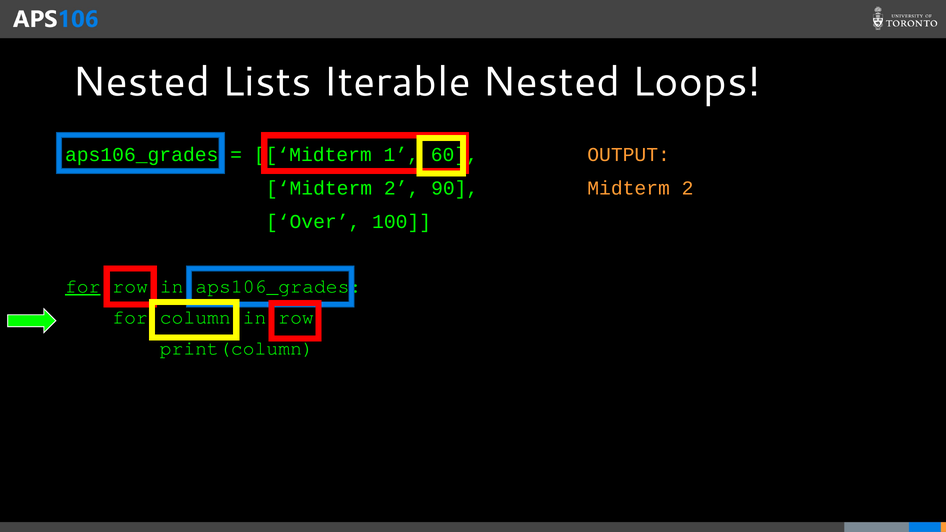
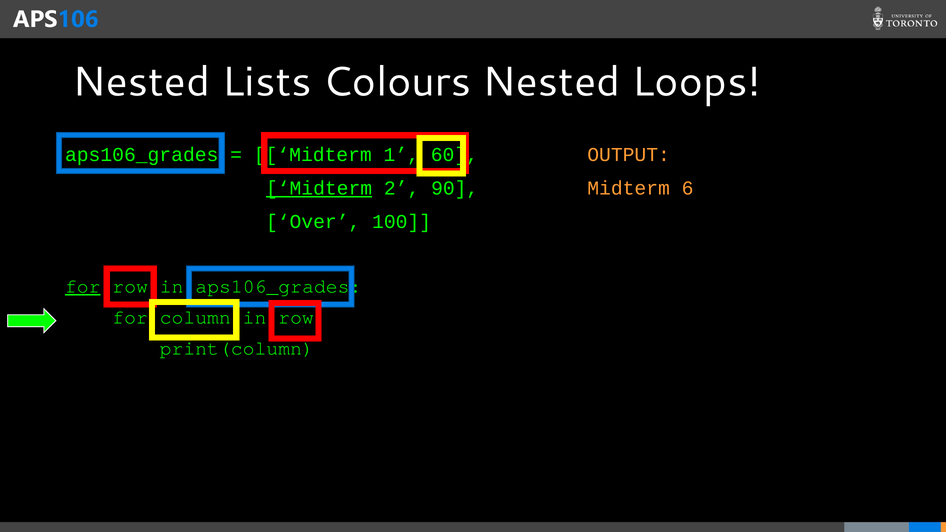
Iterable: Iterable -> Colours (397, 82)
Midterm underline: none -> present (319, 188)
2: 2 -> 6 (688, 188)
